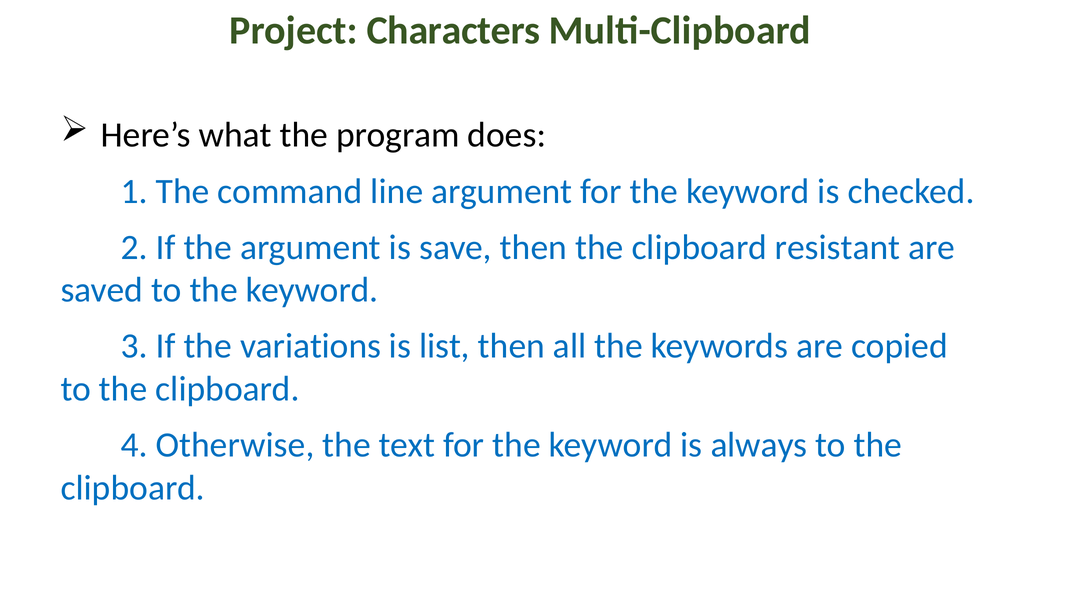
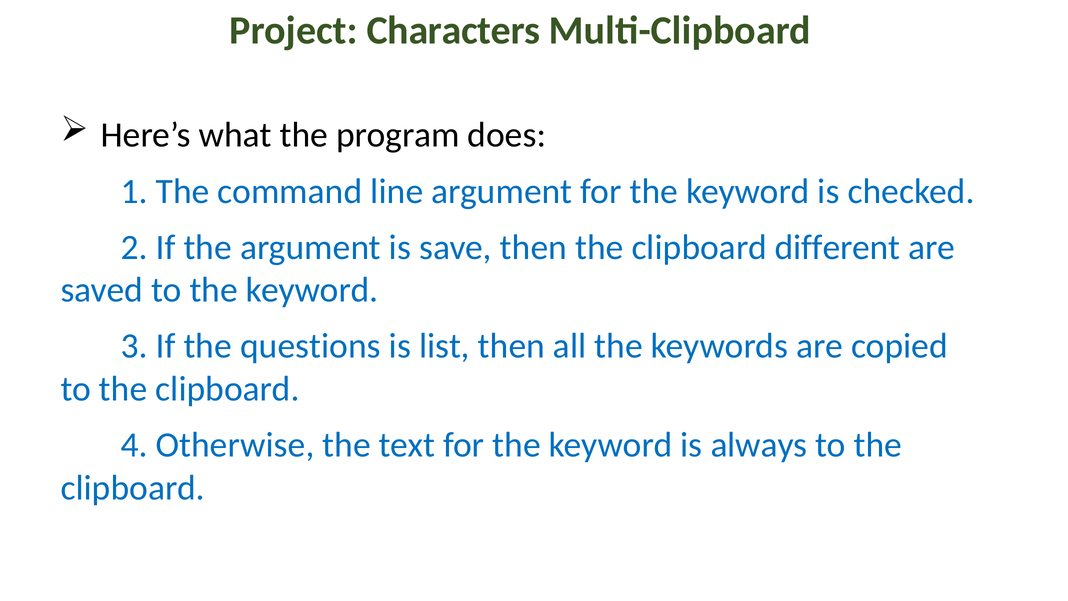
resistant: resistant -> different (838, 247)
variations: variations -> questions (310, 346)
